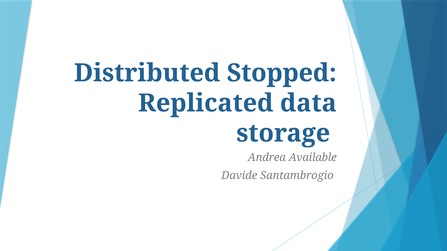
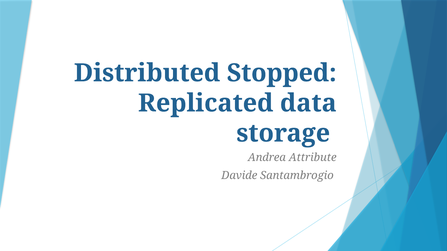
Available: Available -> Attribute (313, 158)
